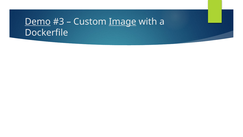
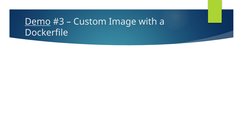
Image underline: present -> none (123, 22)
